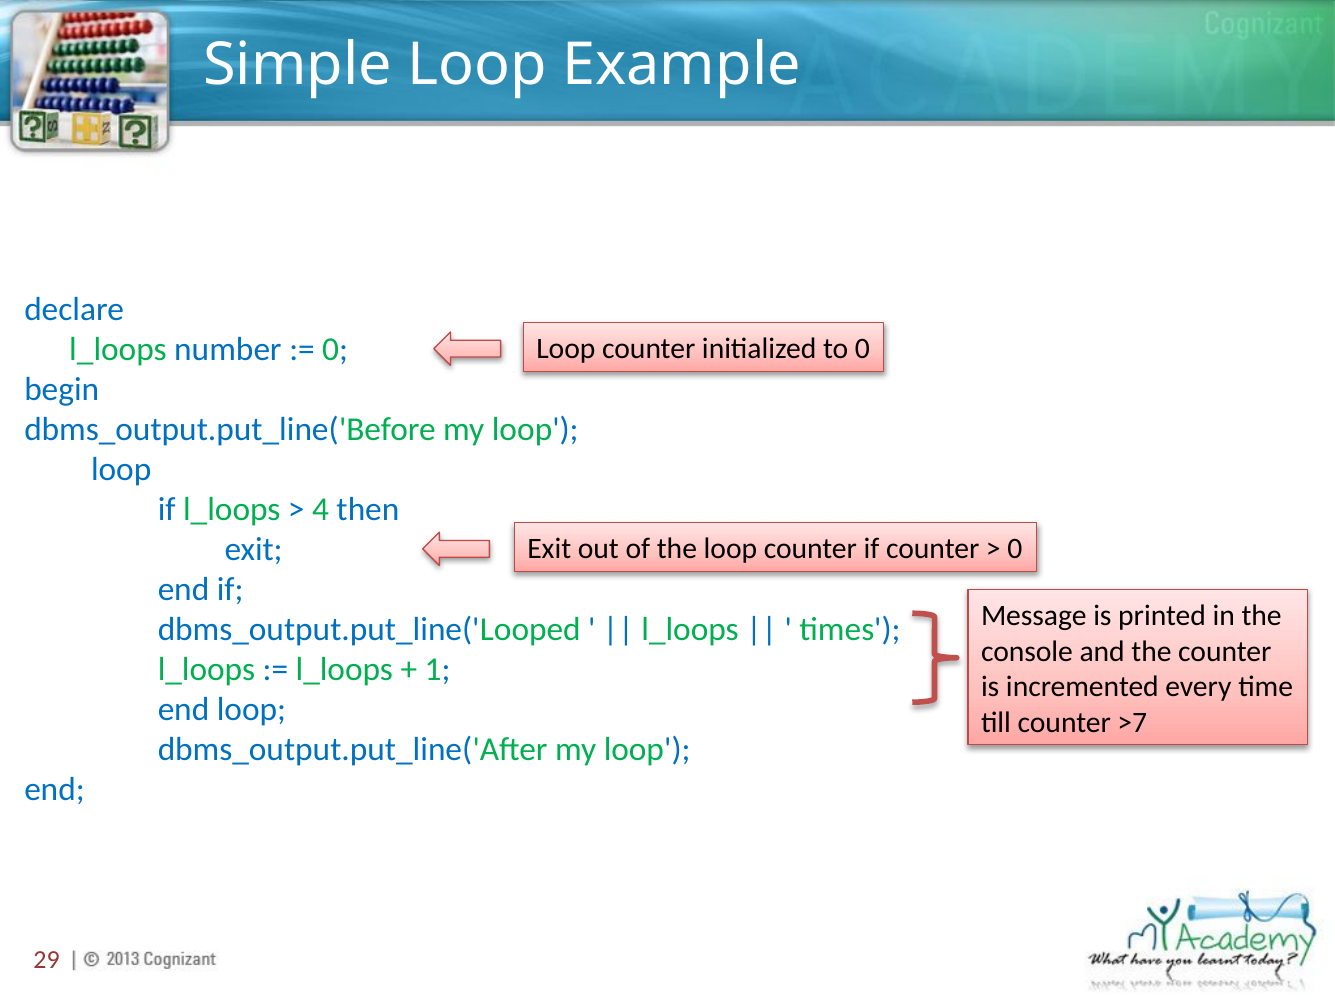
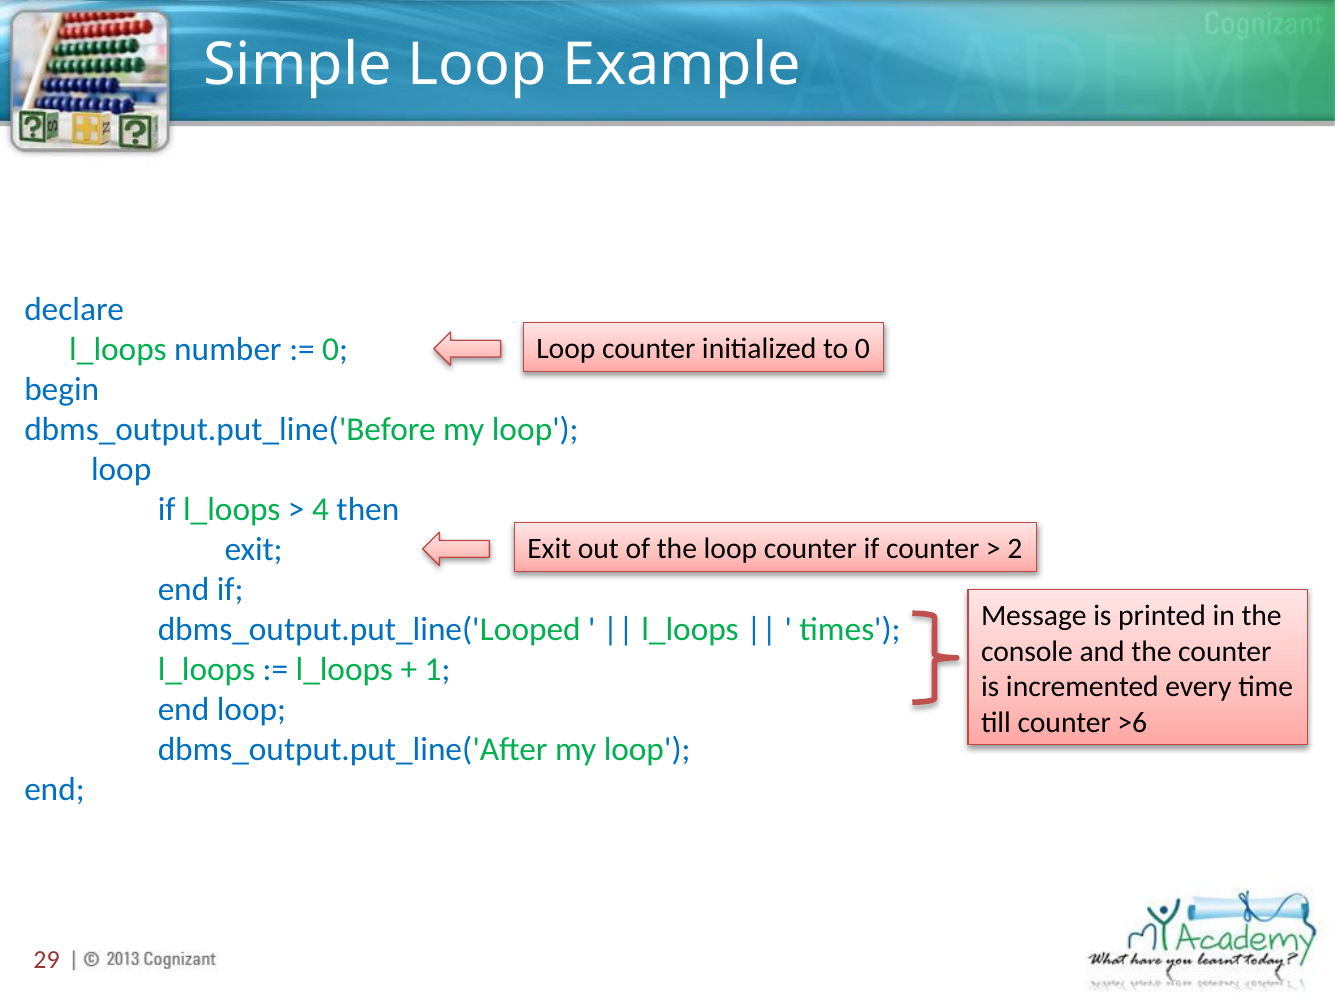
0: 0 -> 2 (1015, 549)
>7: >7 -> >6 (1132, 723)
